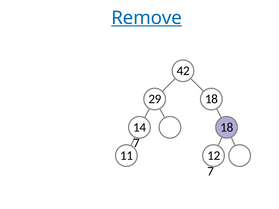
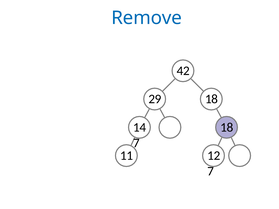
Remove underline: present -> none (147, 18)
